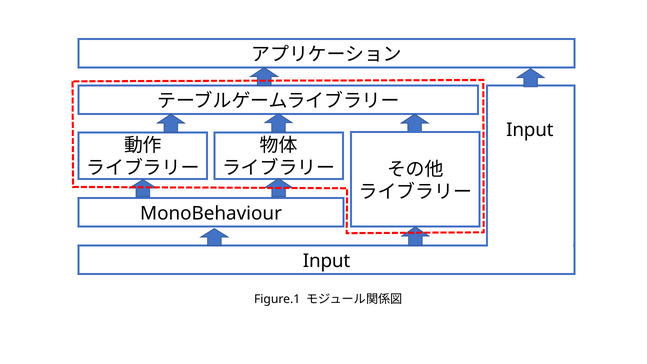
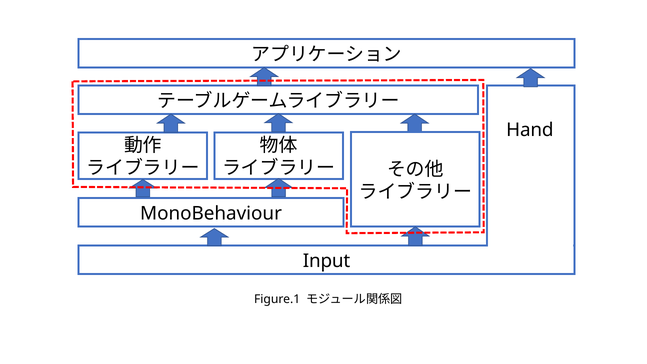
Input: Input -> Hand (530, 130)
